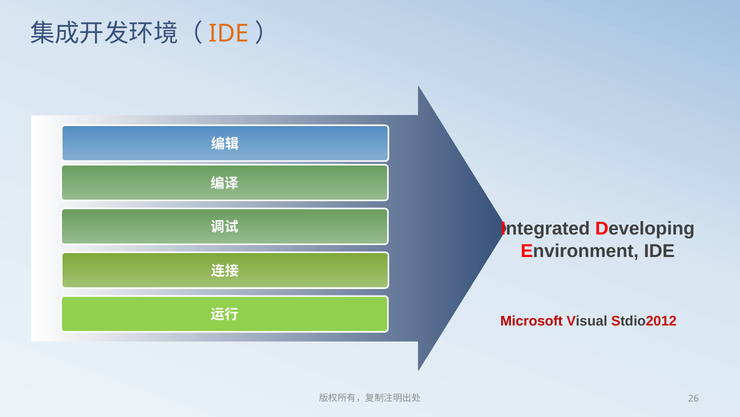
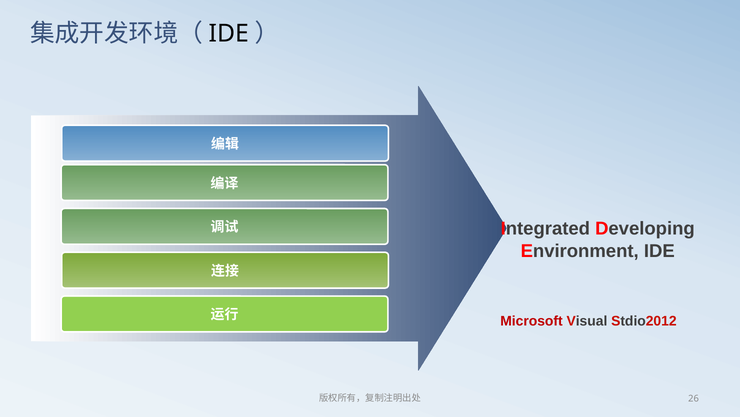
IDE colour: orange -> black (229, 34)
